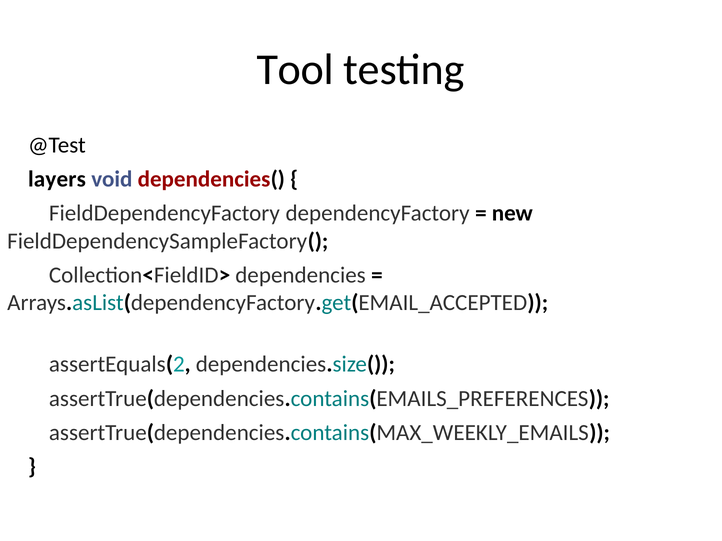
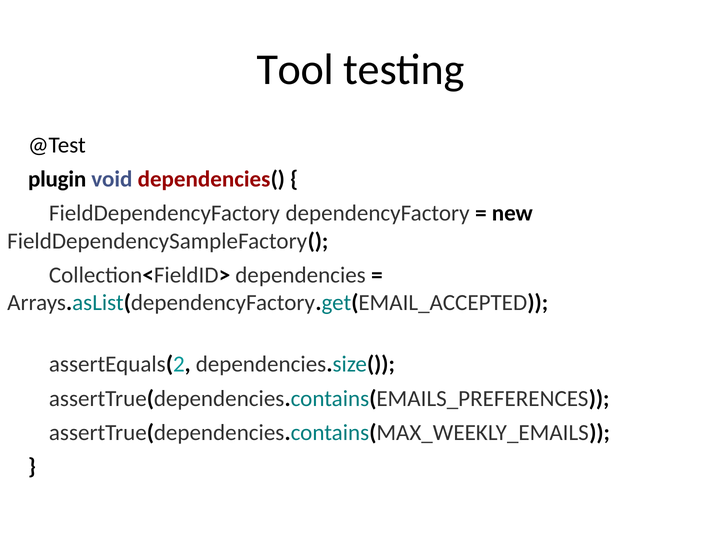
layers: layers -> plugin (57, 179)
